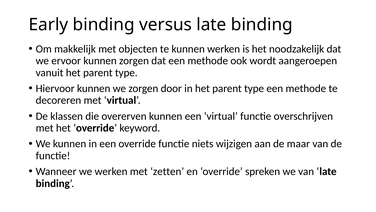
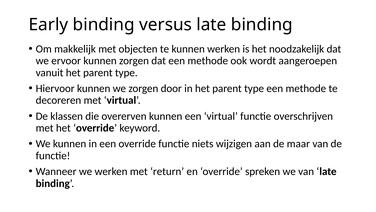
zetten: zetten -> return (167, 171)
